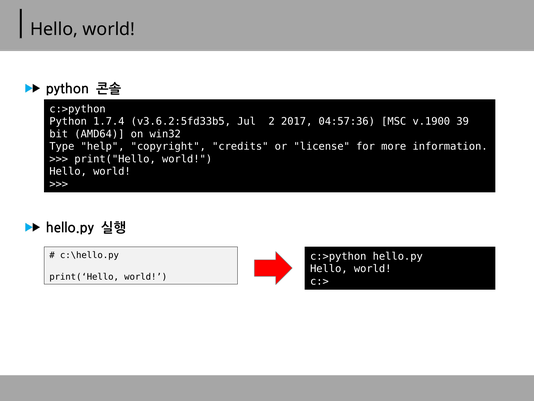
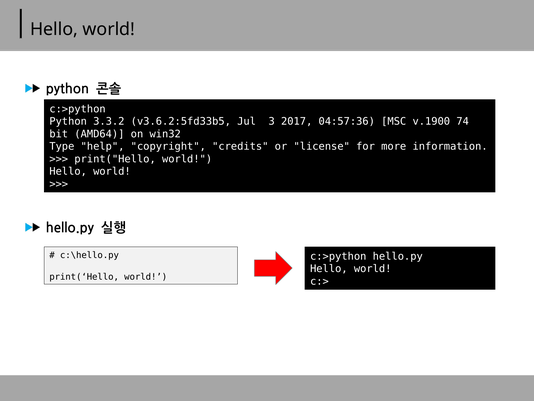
1.7.4: 1.7.4 -> 3.3.2 (109, 121)
2: 2 -> 3 (272, 121)
39: 39 -> 74 (463, 121)
